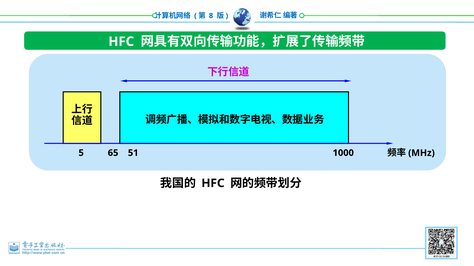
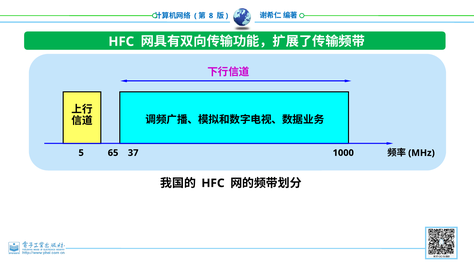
51: 51 -> 37 (133, 153)
